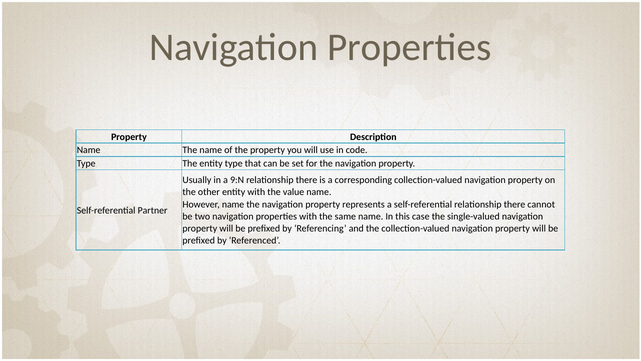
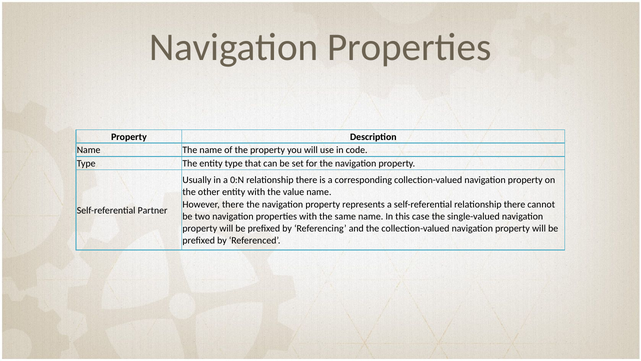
9:N: 9:N -> 0:N (237, 180)
However name: name -> there (233, 204)
